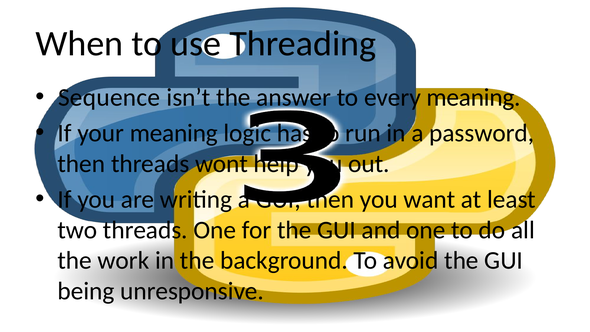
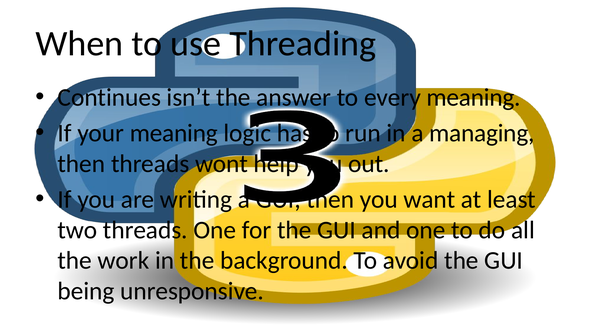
Sequence: Sequence -> Continues (109, 97)
password: password -> managing (482, 133)
